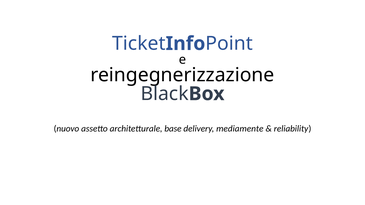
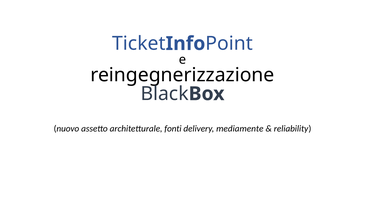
base: base -> fonti (173, 129)
